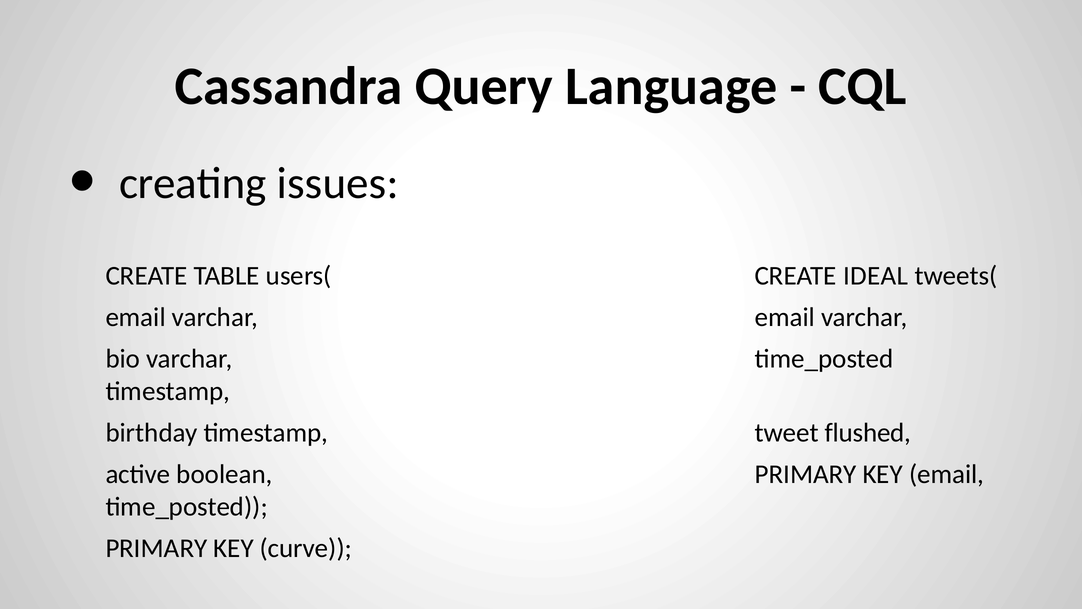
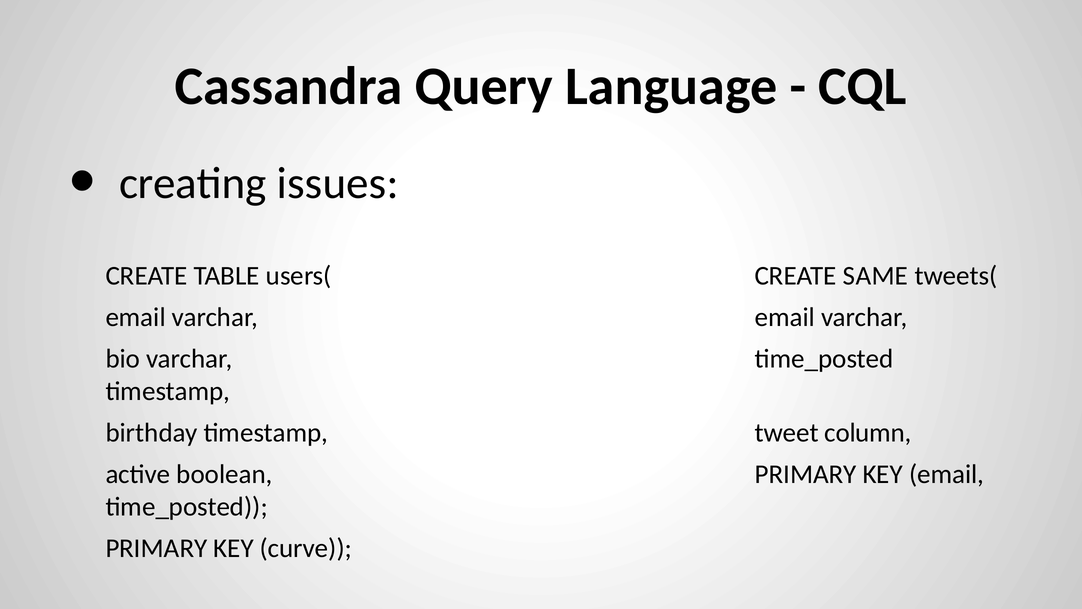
IDEAL: IDEAL -> SAME (876, 276)
flushed: flushed -> column (868, 433)
